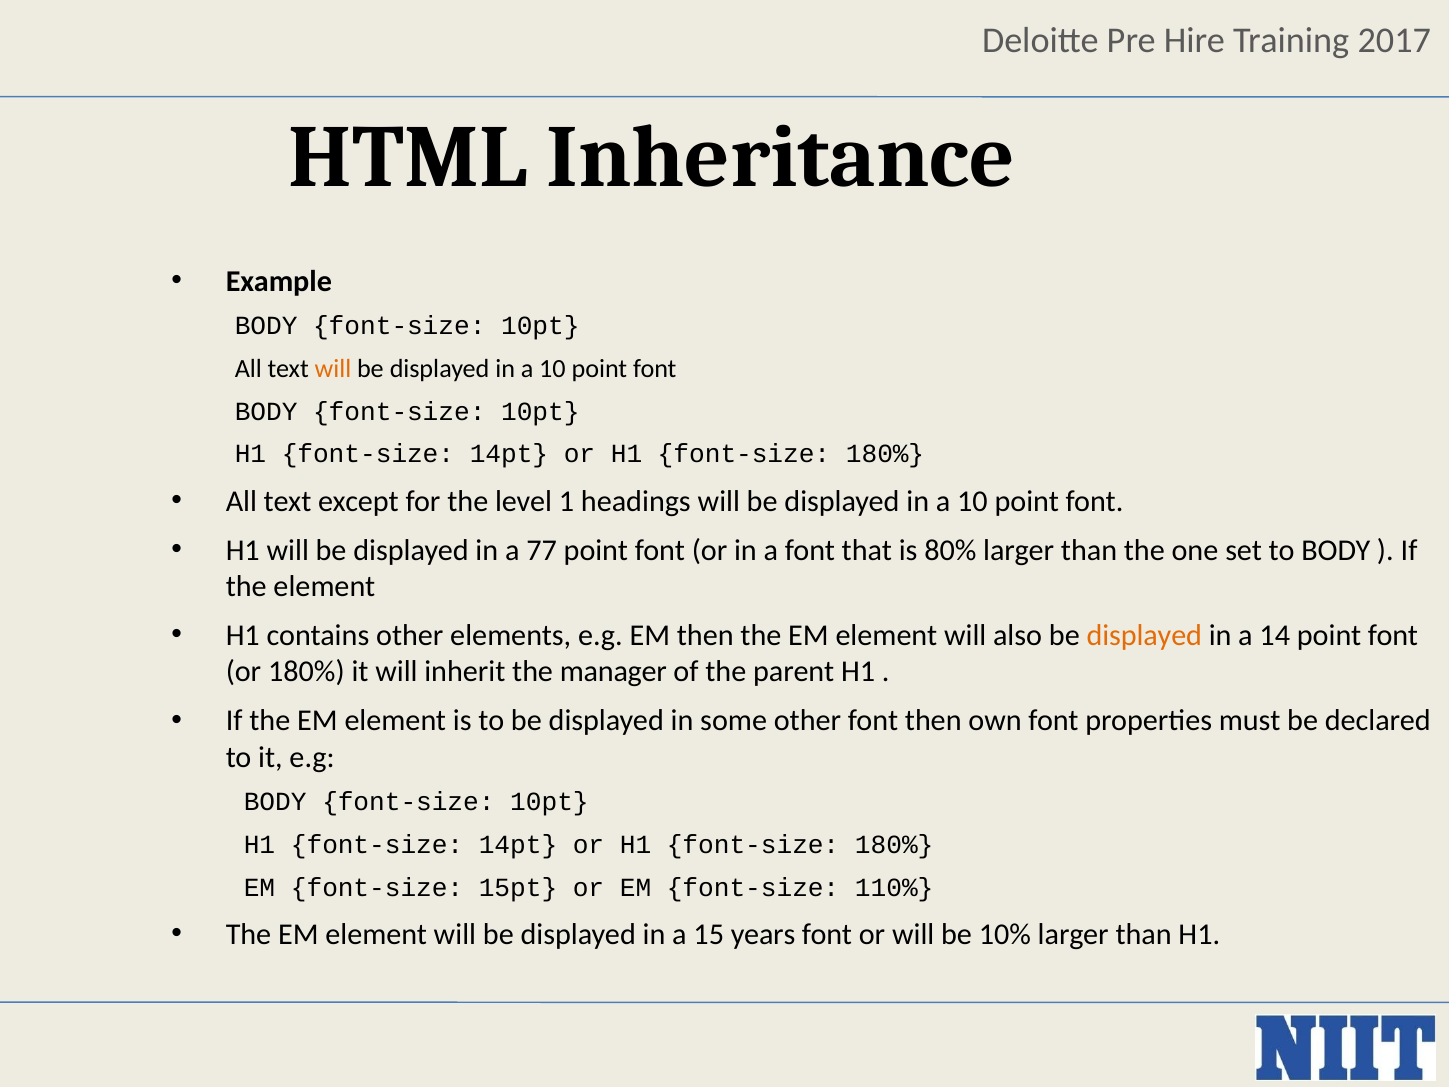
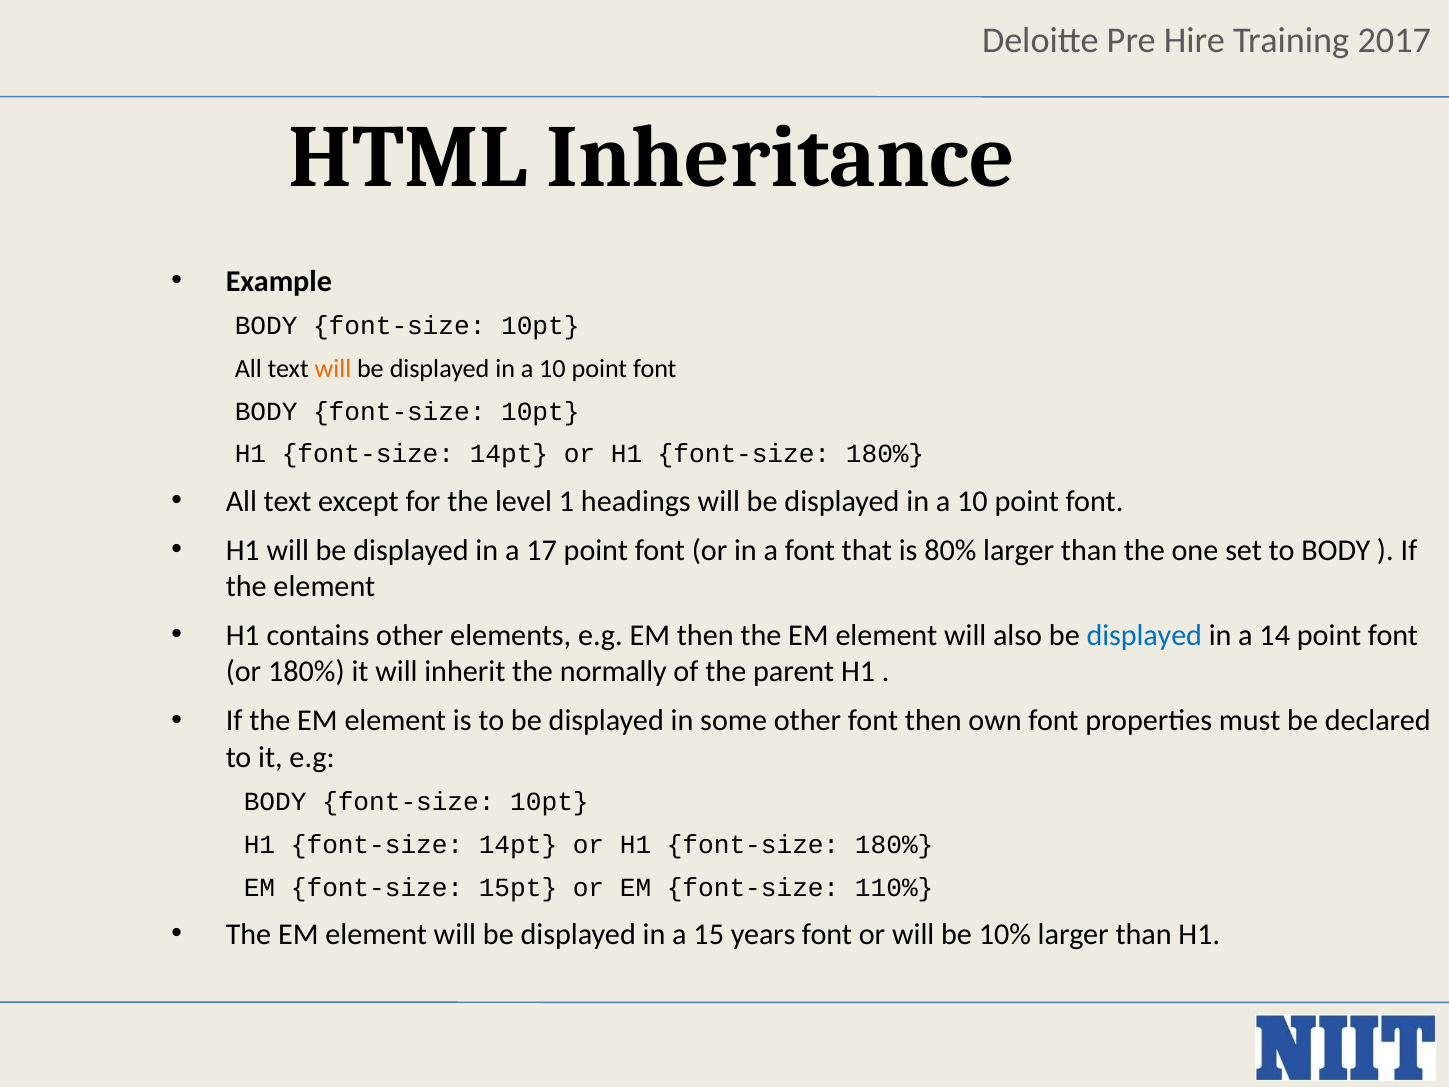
77: 77 -> 17 (542, 550)
displayed colour: orange -> blue (1144, 636)
manager: manager -> normally (613, 672)
